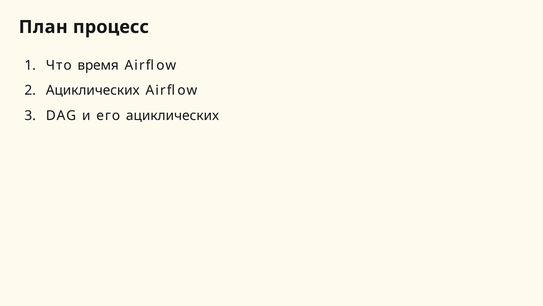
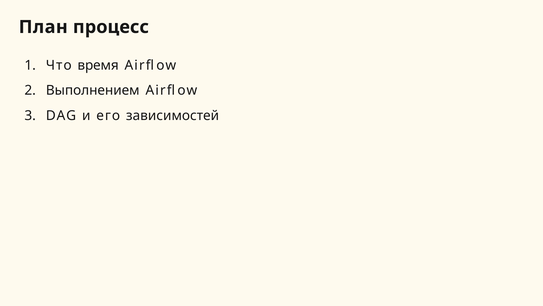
Ациклических: Ациклических -> Выполнением (93, 90)
его ациклических: ациклических -> зависимостей (173, 115)
